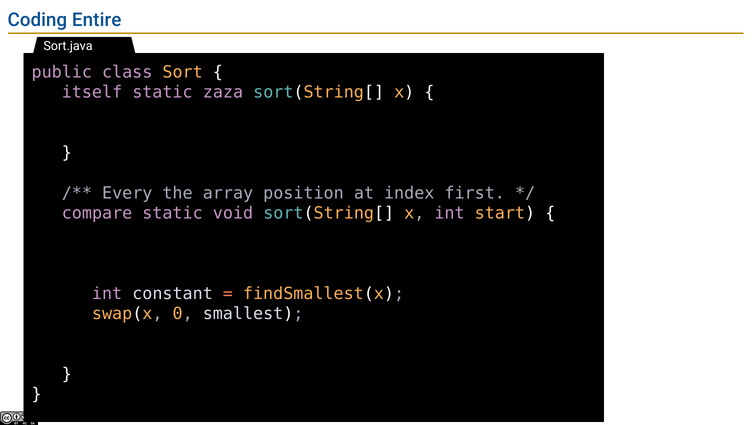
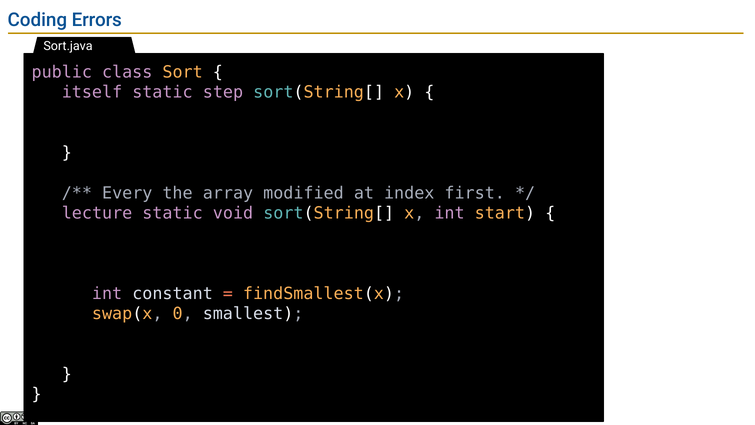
Entire: Entire -> Errors (97, 20)
zaza: zaza -> step (223, 92)
position: position -> modified (303, 193)
compare: compare -> lecture (97, 213)
